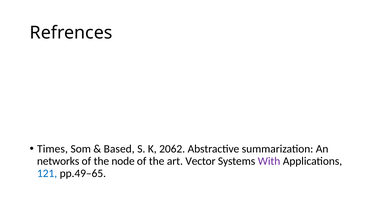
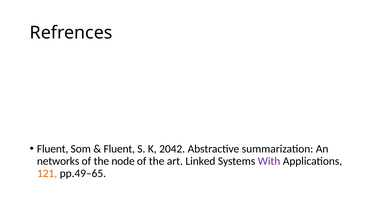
Times: Times -> Fluent (53, 149)
Based: Based -> Fluent (119, 149)
2062: 2062 -> 2042 (172, 149)
Vector: Vector -> Linked (200, 161)
121 colour: blue -> orange (47, 174)
